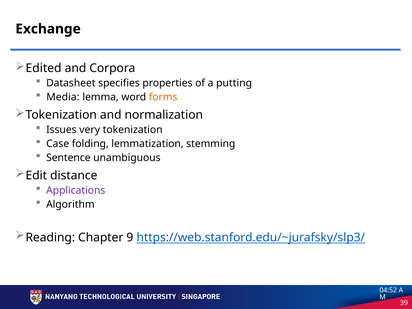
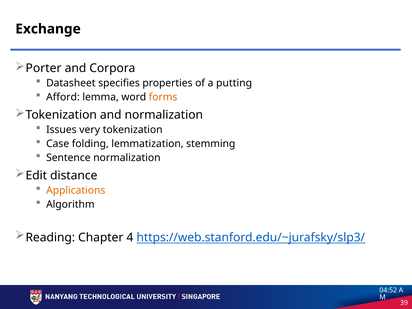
Edited: Edited -> Porter (44, 68)
Media: Media -> Afford (63, 97)
Sentence unambiguous: unambiguous -> normalization (127, 158)
Applications colour: purple -> orange (76, 190)
9: 9 -> 4 (130, 237)
